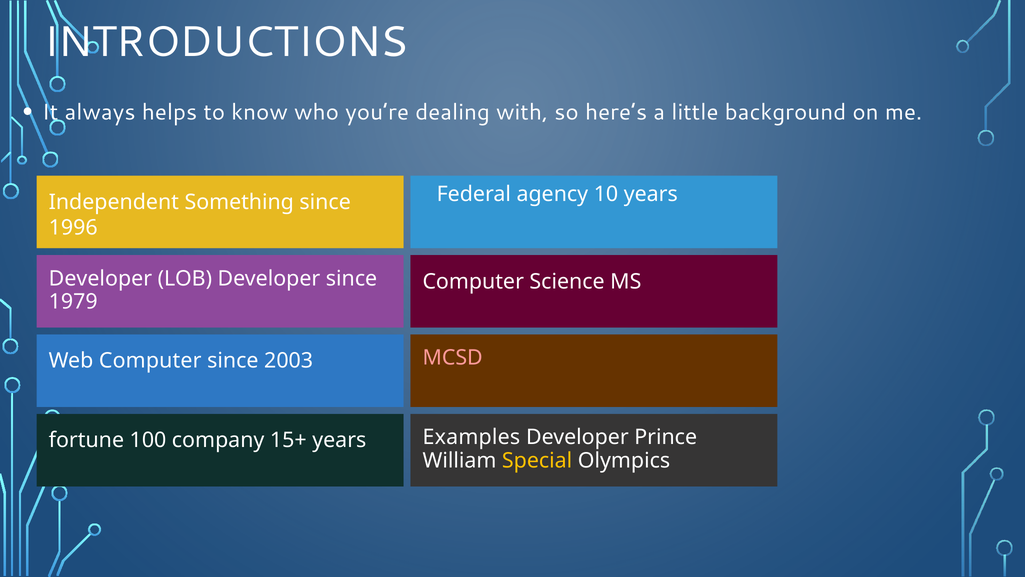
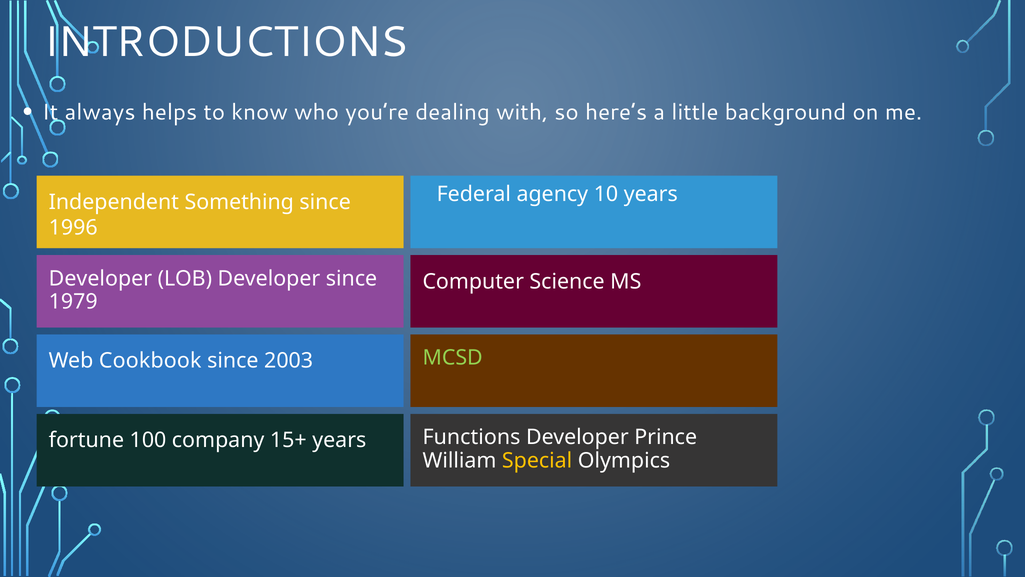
MCSD colour: pink -> light green (453, 357)
Web Computer: Computer -> Cookbook (150, 361)
Examples: Examples -> Functions (471, 437)
